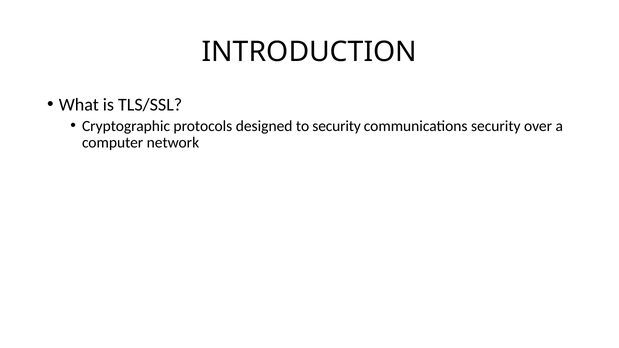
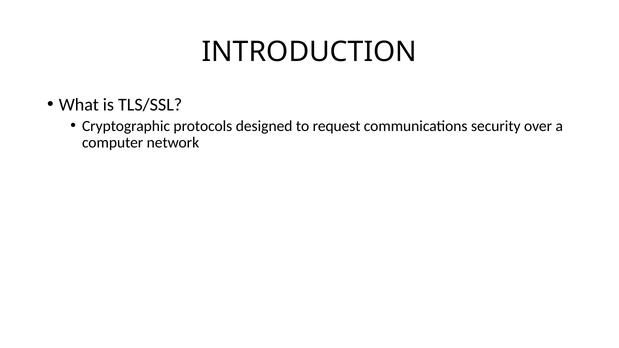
to security: security -> request (337, 126)
